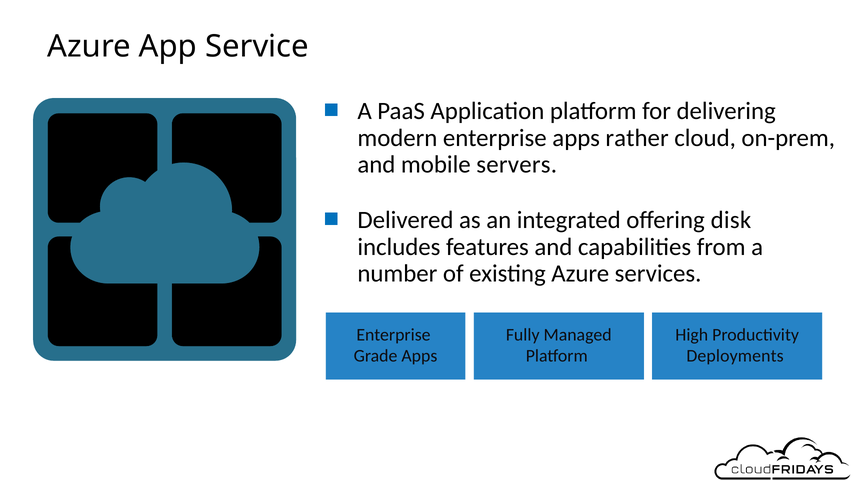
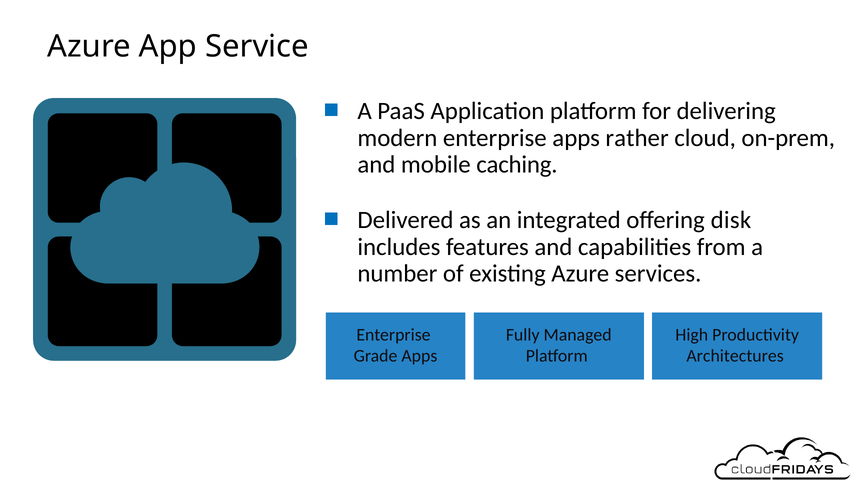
servers: servers -> caching (517, 165)
Deployments: Deployments -> Architectures (735, 356)
